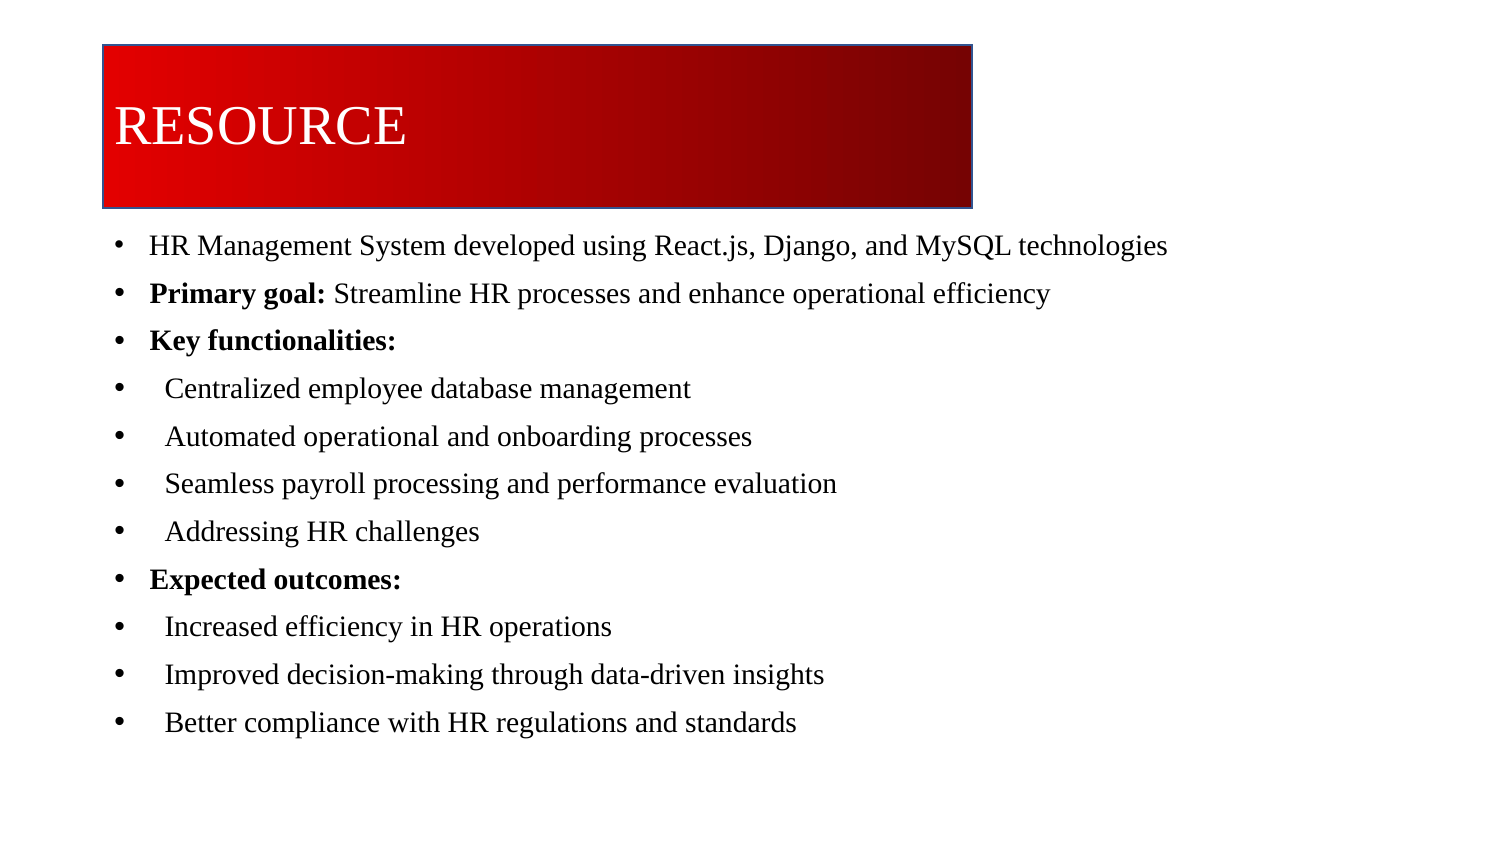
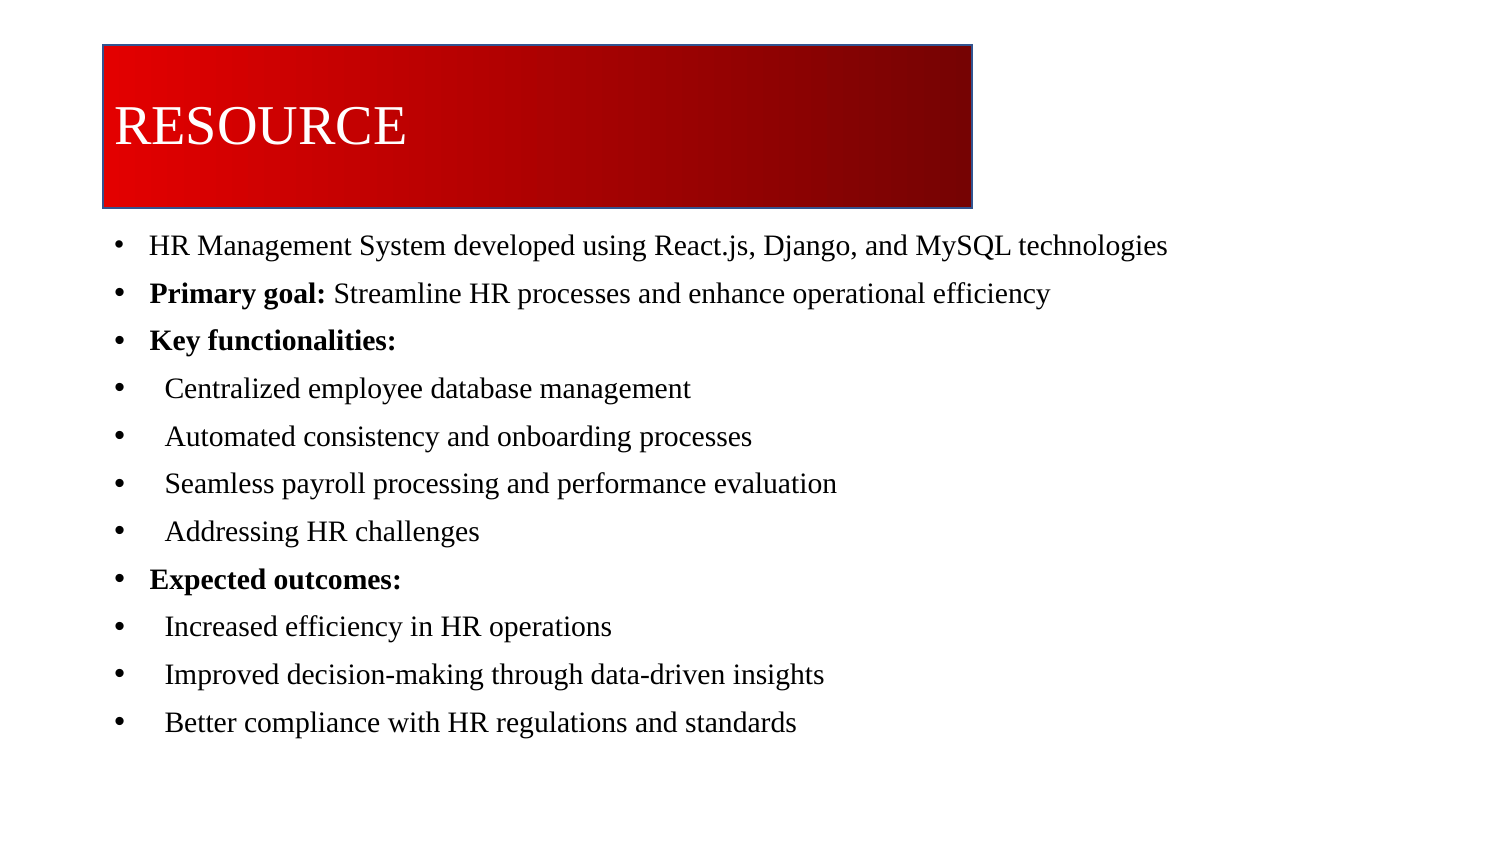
Automated operational: operational -> consistency (372, 437)
